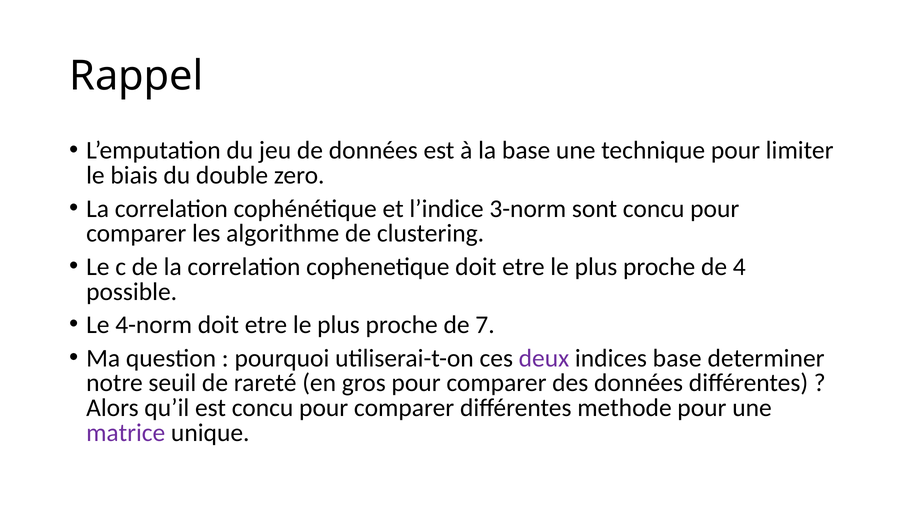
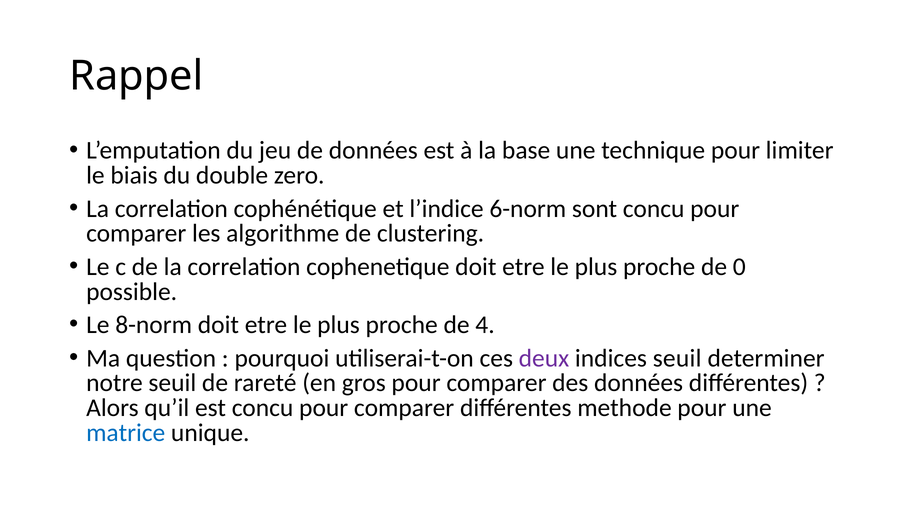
3-norm: 3-norm -> 6-norm (528, 209)
4: 4 -> 0 (739, 267)
4-norm: 4-norm -> 8-norm (154, 325)
7: 7 -> 4 (485, 325)
indices base: base -> seuil (677, 358)
matrice colour: purple -> blue (126, 433)
